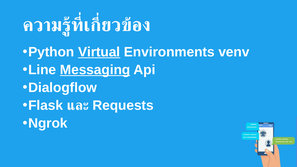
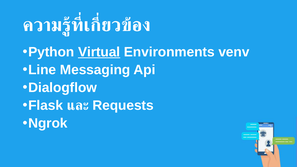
Messaging underline: present -> none (95, 70)
